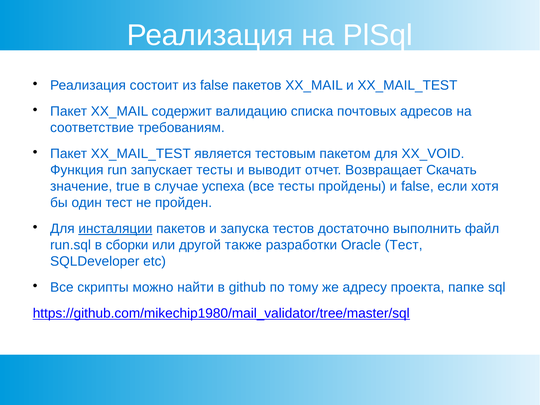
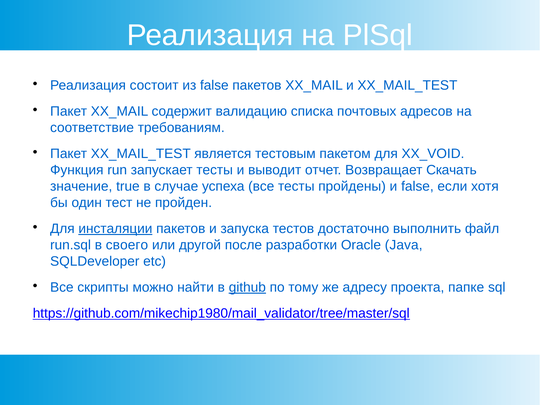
сборки: сборки -> своего (127, 245)
также: также -> после (243, 245)
Oracle Тест: Тест -> Java (404, 245)
github underline: none -> present (247, 287)
